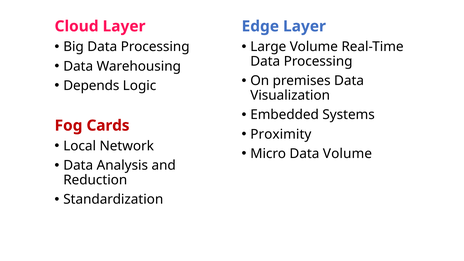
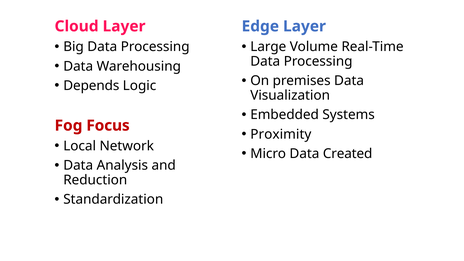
Cards: Cards -> Focus (108, 126)
Data Volume: Volume -> Created (348, 154)
